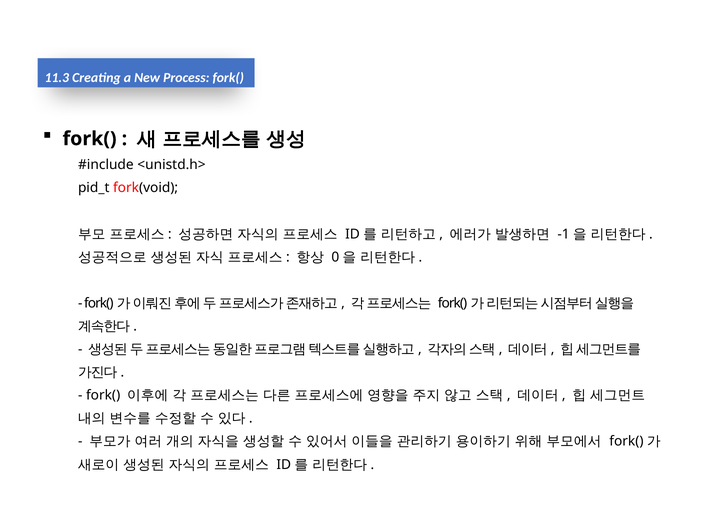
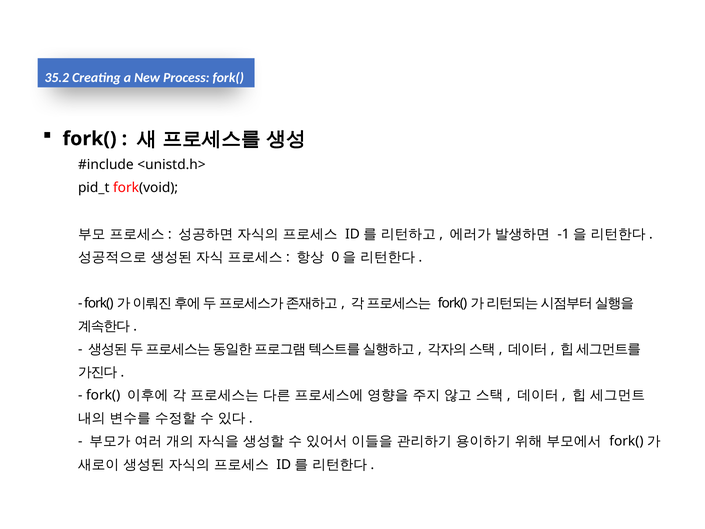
11.3: 11.3 -> 35.2 (57, 78)
